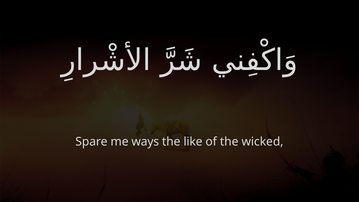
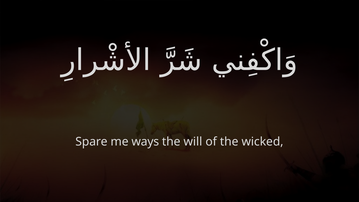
like: like -> will (193, 142)
